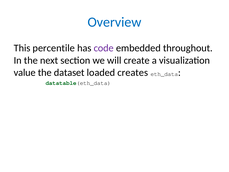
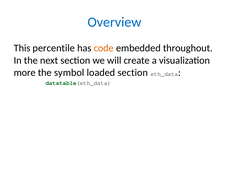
code colour: purple -> orange (104, 48)
value: value -> more (25, 72)
dataset: dataset -> symbol (69, 72)
loaded creates: creates -> section (133, 72)
